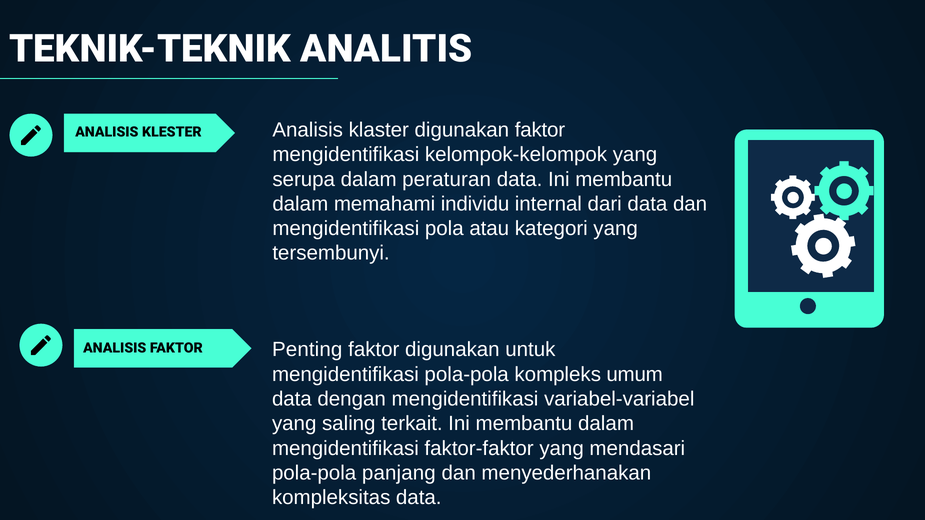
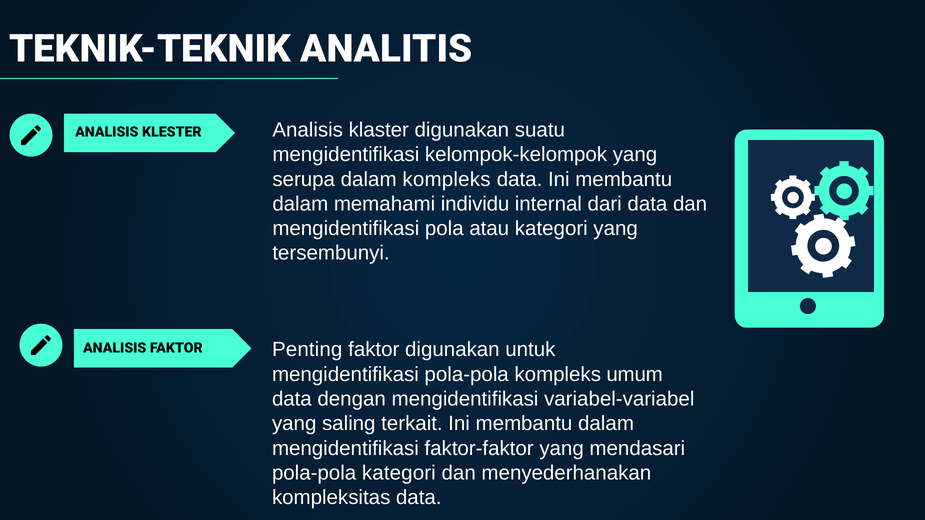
digunakan faktor: faktor -> suatu (540, 130)
dalam peraturan: peraturan -> kompleks (447, 179)
pola-pola panjang: panjang -> kategori (399, 473)
